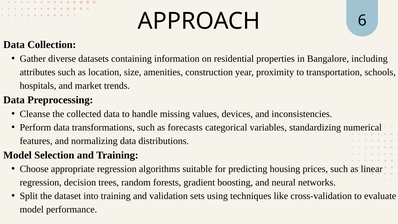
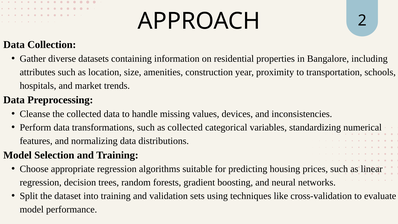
6: 6 -> 2 (362, 21)
as forecasts: forecasts -> collected (185, 127)
